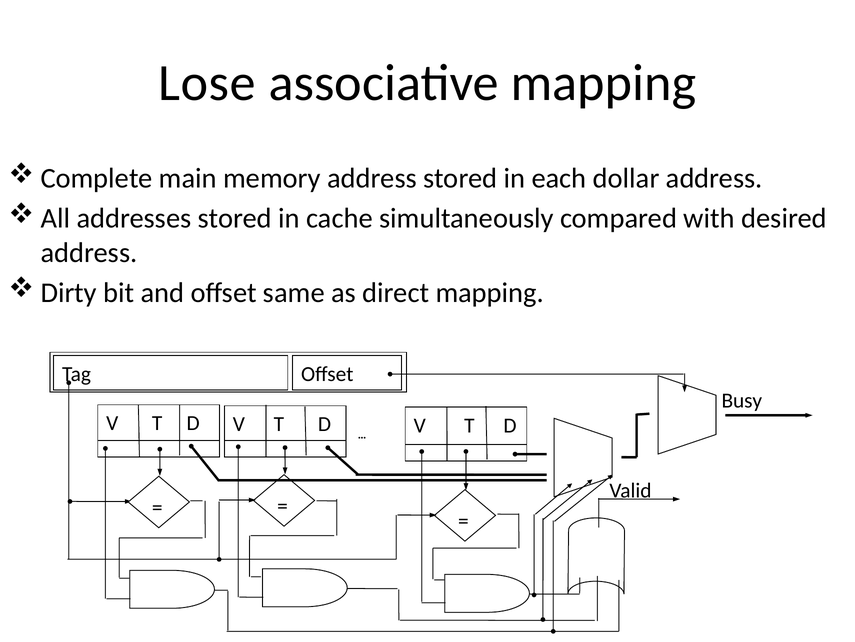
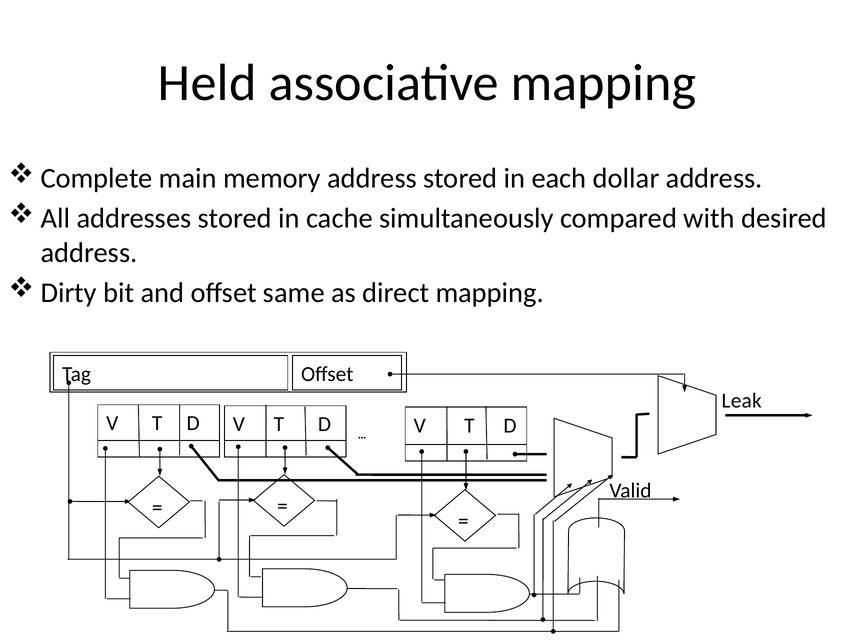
Lose: Lose -> Held (207, 83)
Busy: Busy -> Leak (742, 400)
